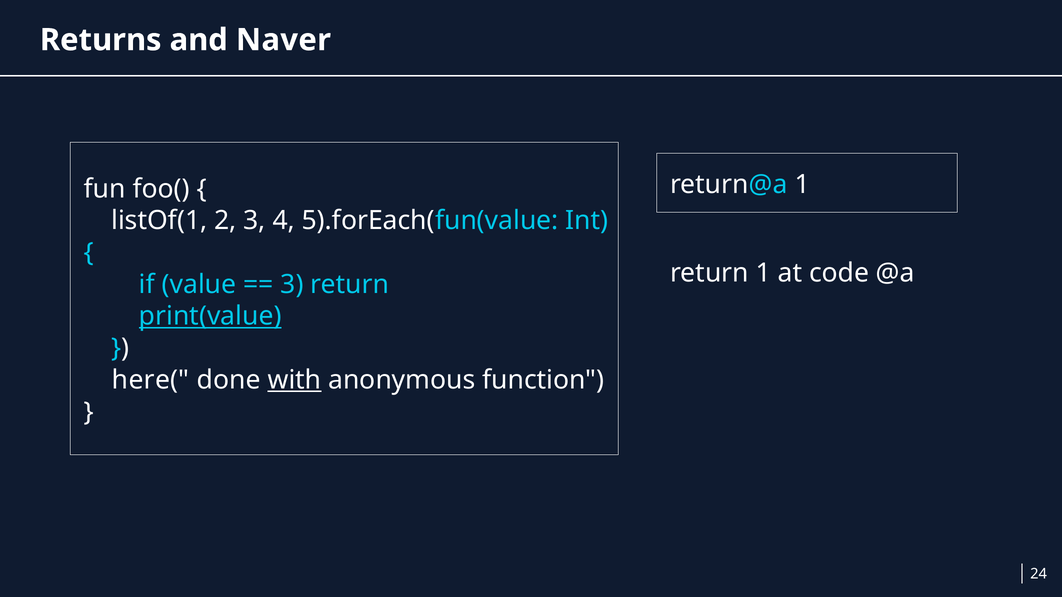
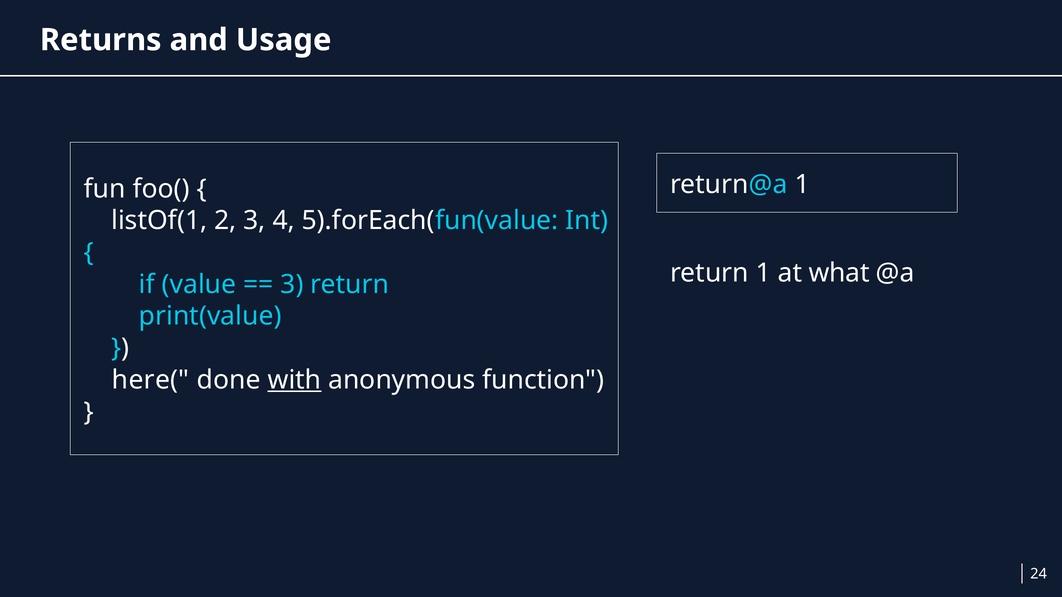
Naver: Naver -> Usage (284, 40)
code: code -> what (839, 273)
print(value underline: present -> none (210, 316)
